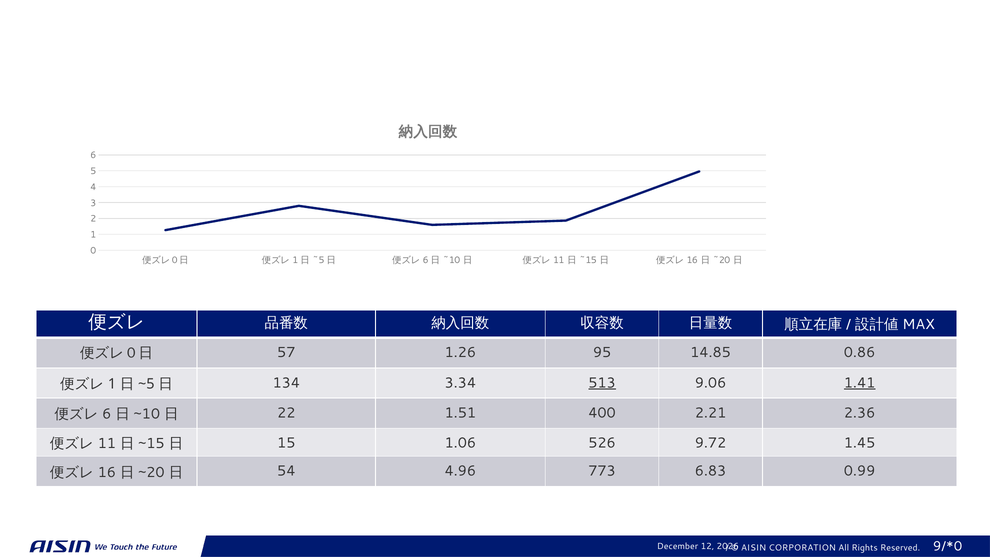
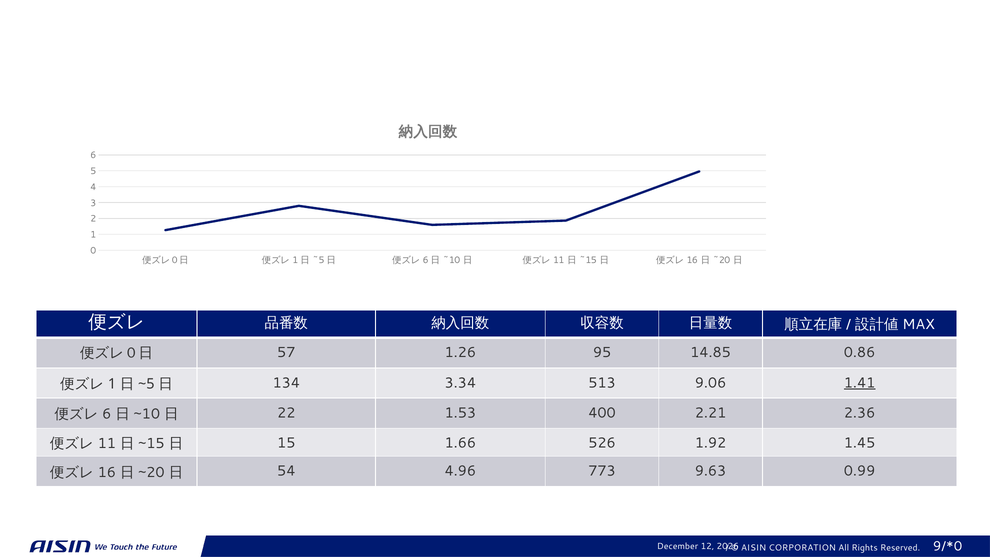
513 underline: present -> none (602, 383)
1.51: 1.51 -> 1.53 (460, 413)
1.06: 1.06 -> 1.66 (460, 443)
9.72: 9.72 -> 1.92 (711, 443)
6.83: 6.83 -> 9.63 (711, 471)
